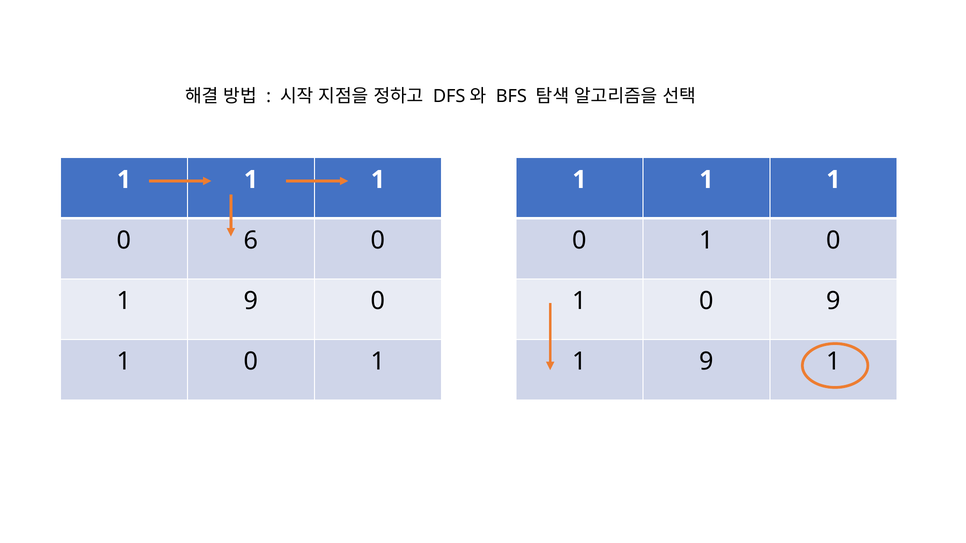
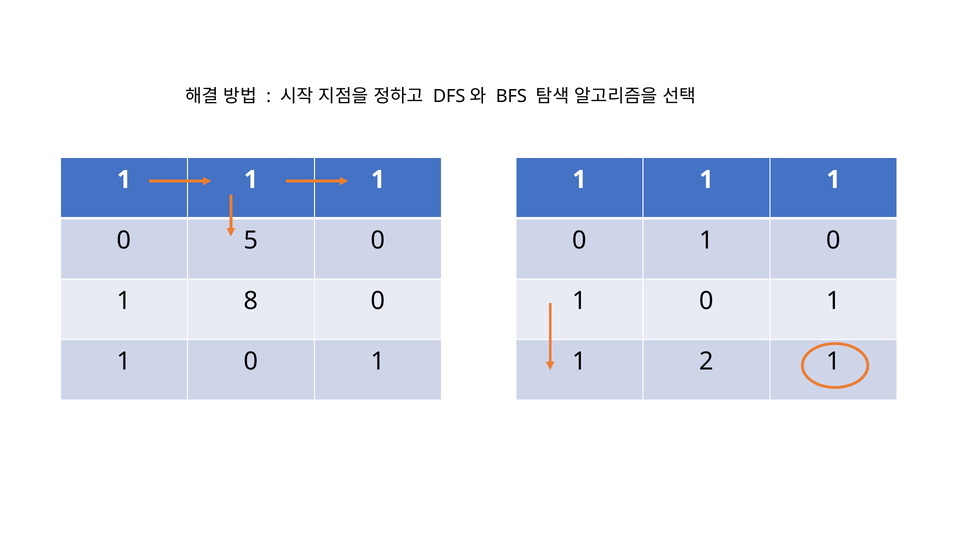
6: 6 -> 5 (251, 240)
9: 9 -> 8 (251, 301)
9: 9 -> 1 (834, 301)
9: 9 -> 2 (707, 362)
